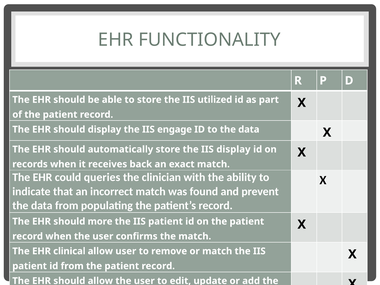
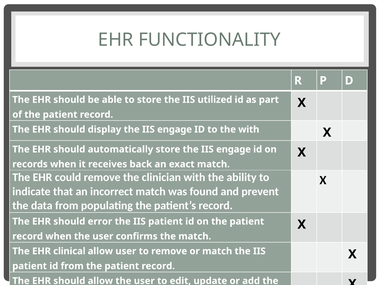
to the data: data -> with (249, 129)
store the IIS display: display -> engage (234, 149)
could queries: queries -> remove (102, 177)
more: more -> error (100, 221)
